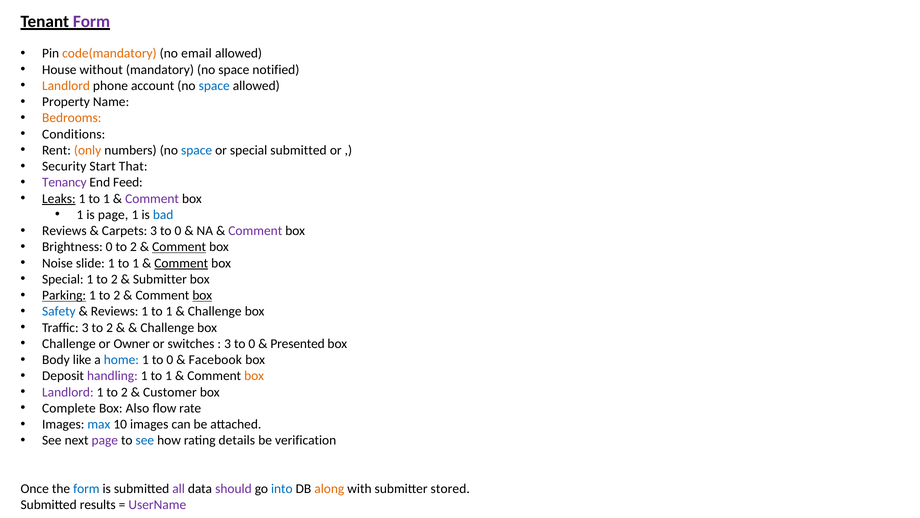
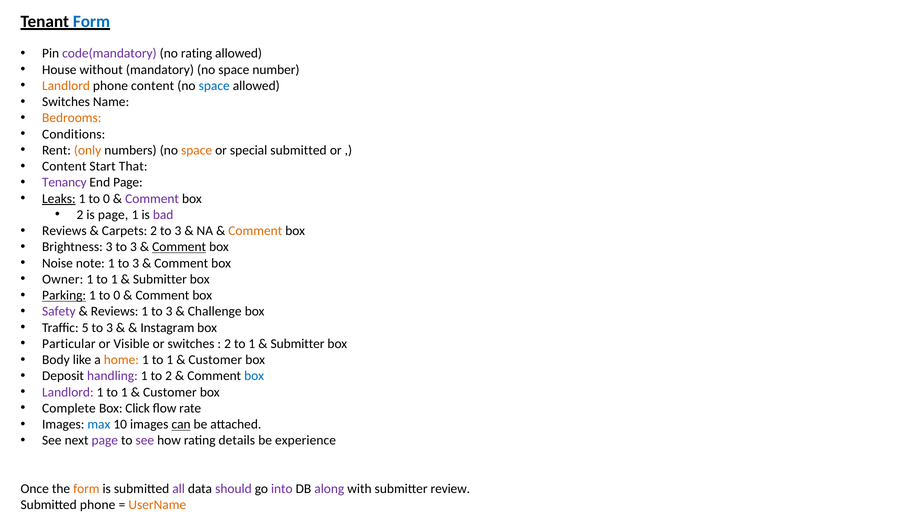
Form colour: purple -> blue (92, 22)
code(mandatory colour: orange -> purple (109, 53)
no email: email -> rating (197, 53)
notified: notified -> number (276, 70)
phone account: account -> content (153, 86)
Property: Property -> Switches (66, 102)
space colour: blue -> orange (197, 150)
Security: Security -> Content (64, 166)
End Feed: Feed -> Page (128, 182)
1: 1 -> 0 (107, 198)
1: 1 -> 2 (80, 215)
bad colour: blue -> purple (163, 215)
Carpets 3: 3 -> 2 (154, 231)
0: 0 -> 3 (178, 231)
Comment colour: purple -> orange (255, 231)
Brightness 0: 0 -> 3 (109, 247)
2: 2 -> 3 (134, 247)
slide: slide -> note (90, 263)
1: 1 -> 3 (136, 263)
Comment underline: present -> none (181, 263)
Special: Special -> Owner (63, 279)
2: 2 -> 1 (114, 279)
2: 2 -> 0 (117, 295)
box underline: present -> none (202, 295)
Safety colour: blue -> purple (59, 311)
1: 1 -> 3 (169, 311)
Traffic 3: 3 -> 5 (85, 327)
2: 2 -> 3 (110, 327)
Challenge: Challenge -> Instagram (167, 327)
Challenge: Challenge -> Particular (69, 343)
Owner: Owner -> Visible (132, 343)
3: 3 -> 2 (228, 343)
0: 0 -> 1 (252, 343)
Presented: Presented -> Submitter (298, 343)
home colour: blue -> orange (121, 360)
0: 0 -> 1 (170, 360)
Facebook: Facebook -> Customer (215, 360)
1: 1 -> 2 (169, 376)
box colour: orange -> blue (254, 376)
2: 2 -> 1 (124, 392)
Also: Also -> Click (138, 408)
can underline: none -> present (181, 424)
see colour: blue -> purple (145, 440)
verification: verification -> experience (306, 440)
form colour: blue -> orange (86, 488)
into colour: blue -> purple (282, 488)
along colour: orange -> purple (329, 488)
stored: stored -> review (450, 488)
Submitted results: results -> phone (98, 505)
UserName colour: purple -> orange (157, 505)
